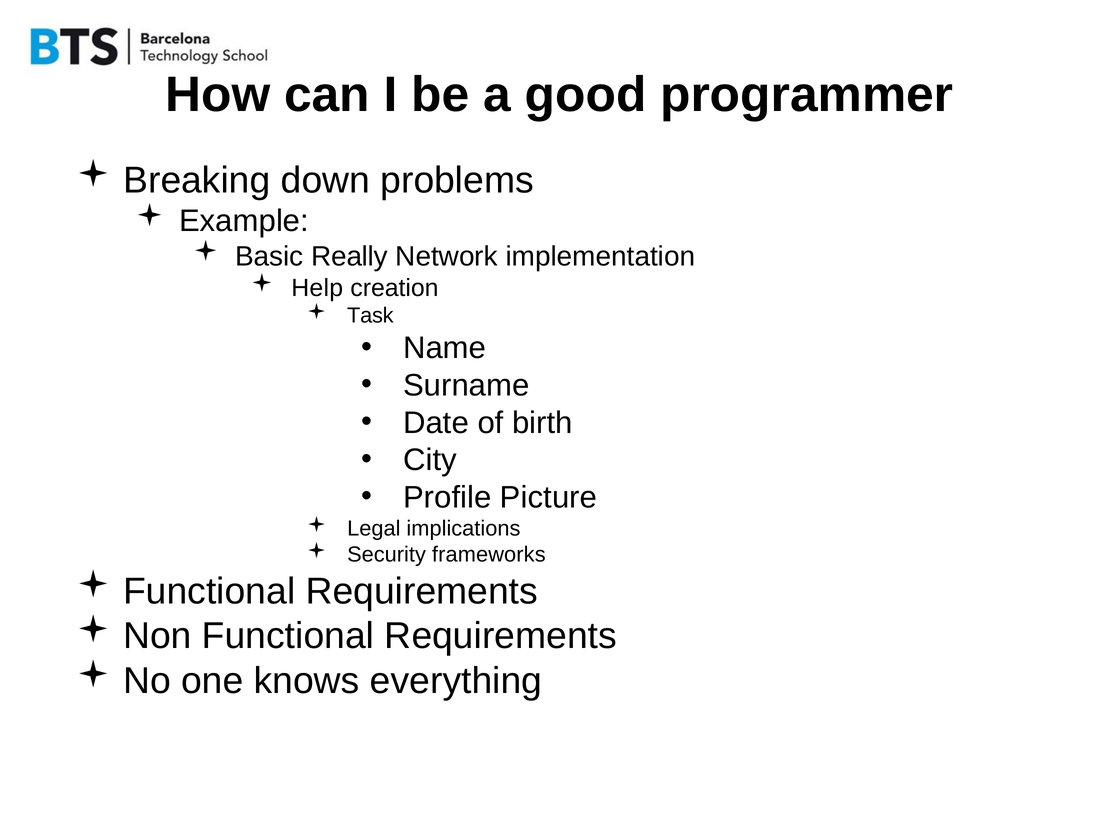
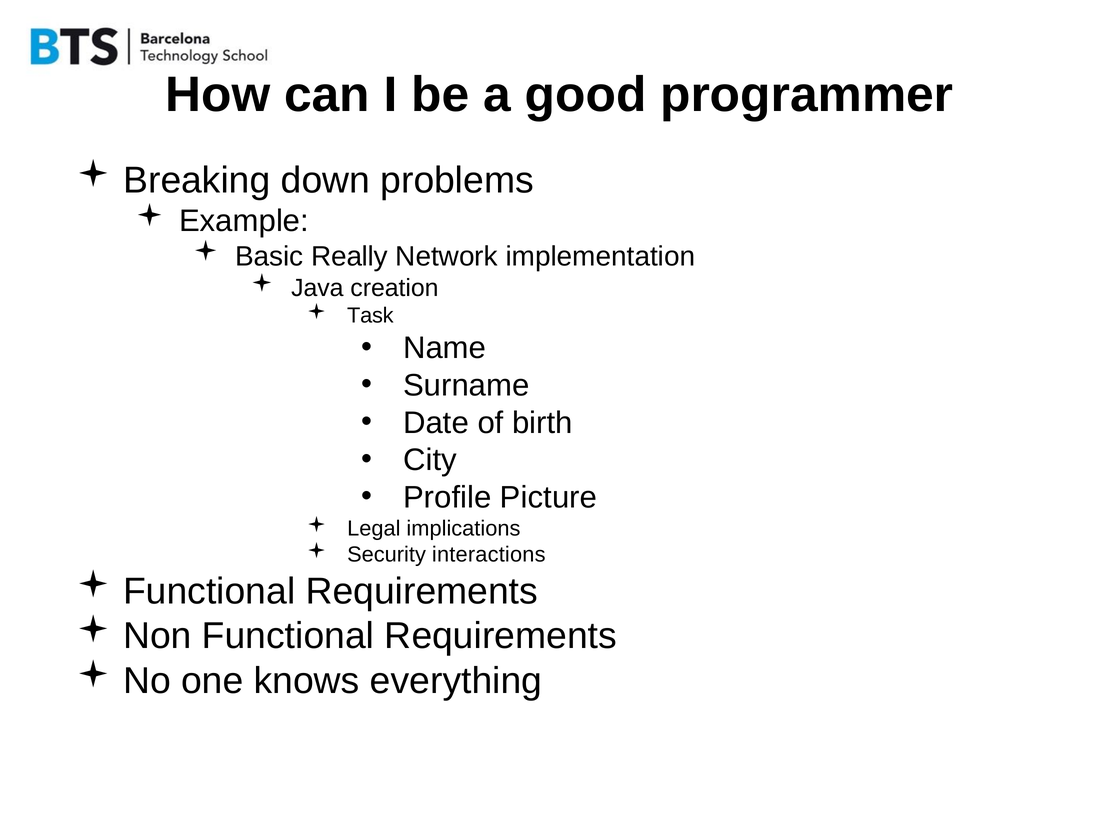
Help: Help -> Java (317, 288)
frameworks: frameworks -> interactions (489, 555)
